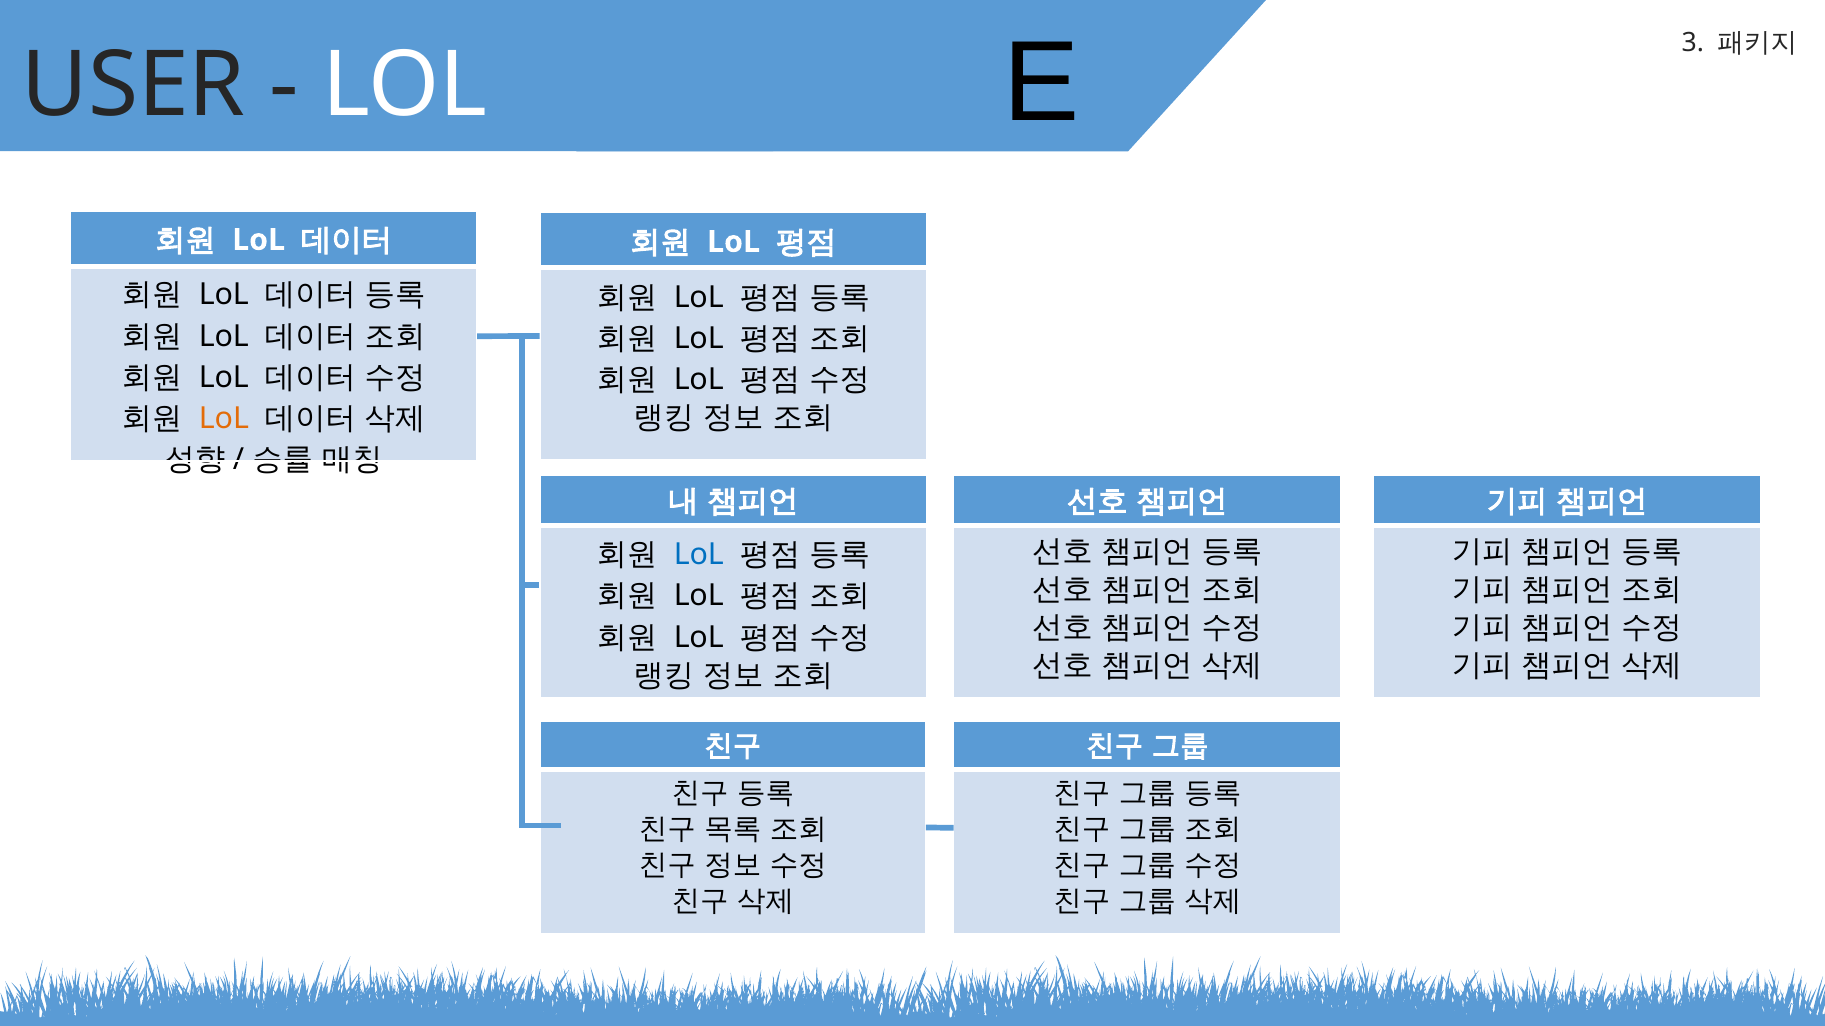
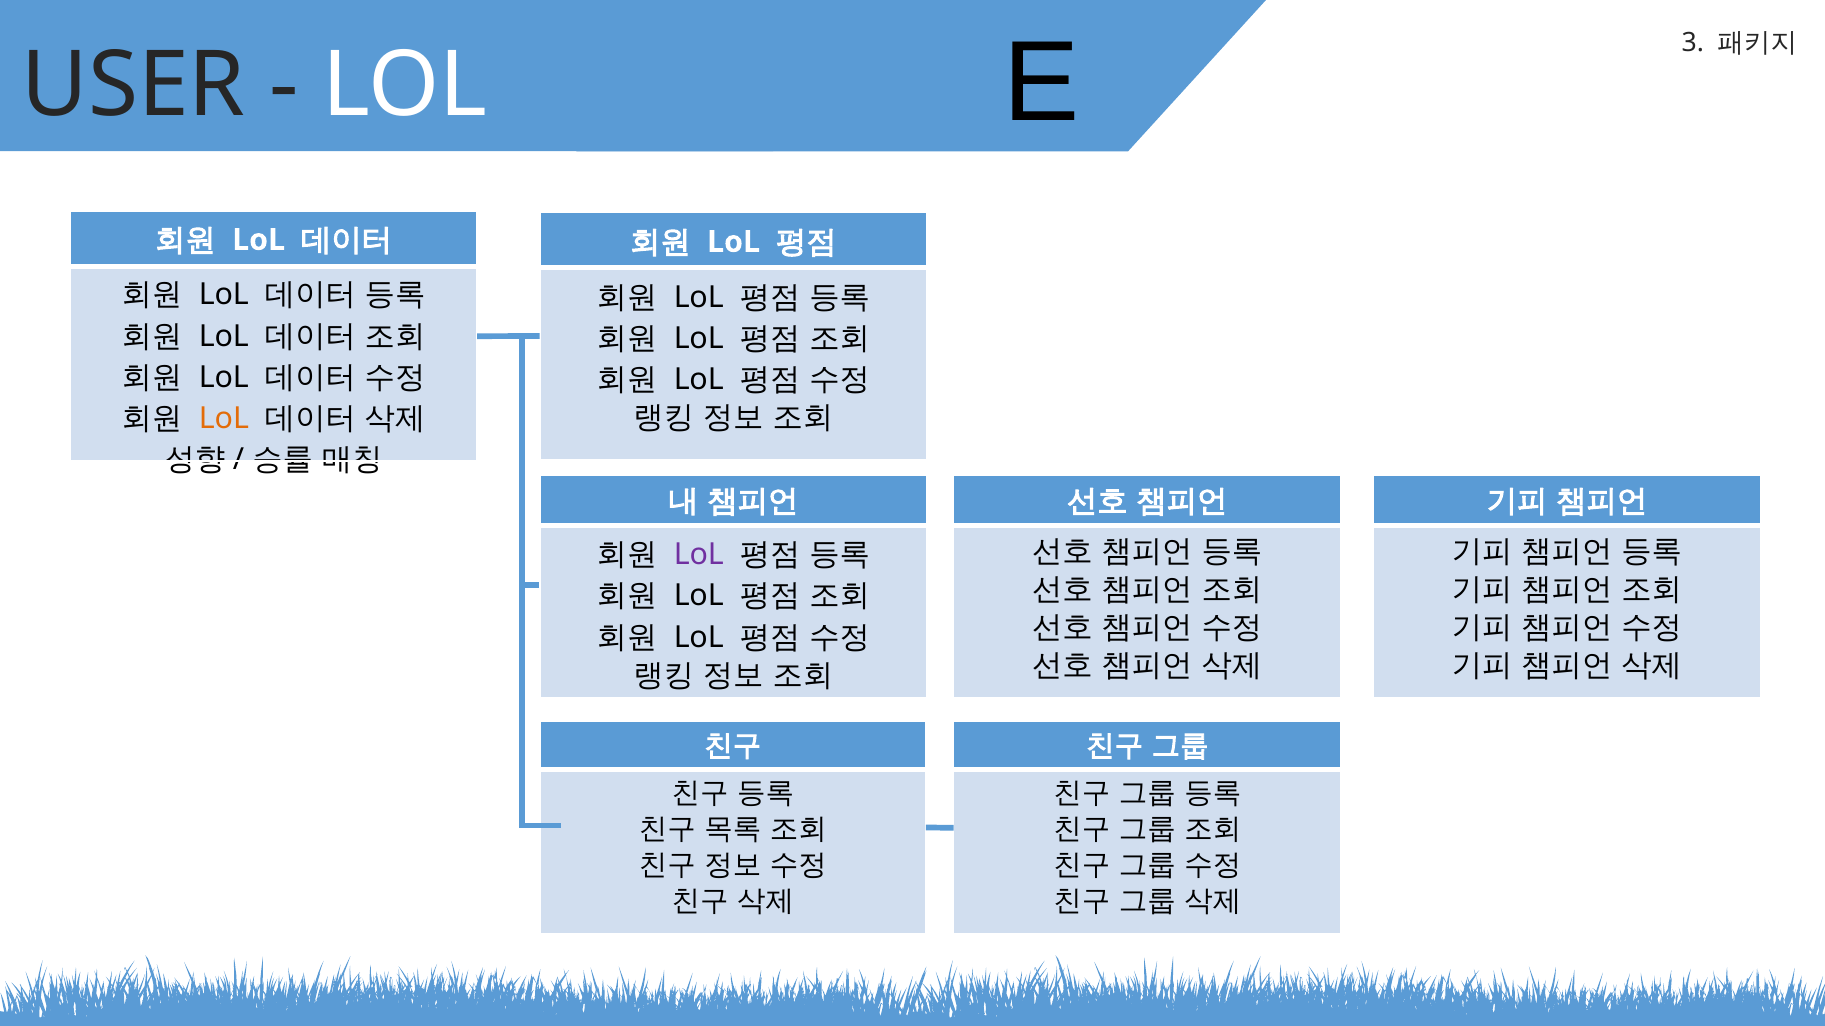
LoL colour: blue -> purple (699, 555)
